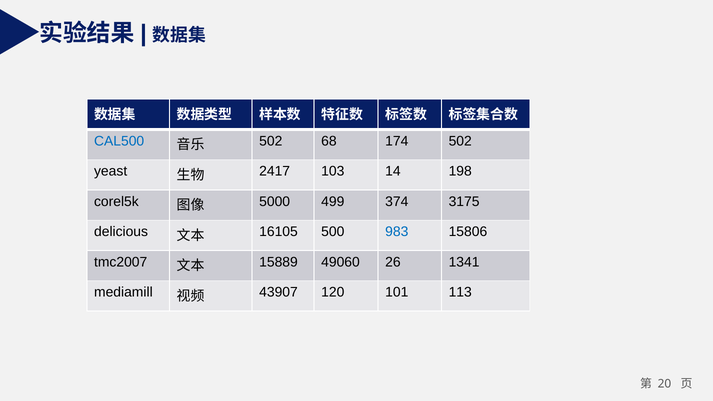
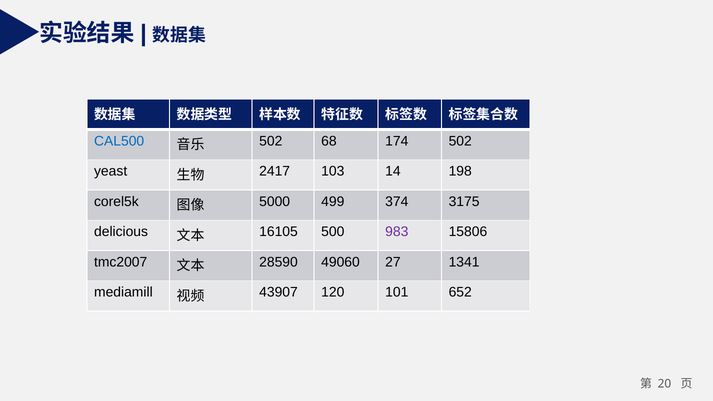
983 colour: blue -> purple (397, 232)
15889: 15889 -> 28590 (278, 262)
26: 26 -> 27 (393, 262)
113: 113 -> 652 (460, 292)
